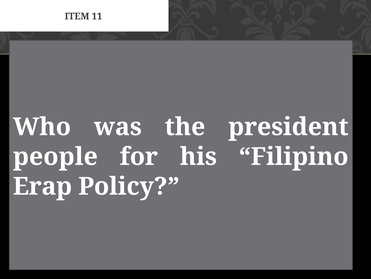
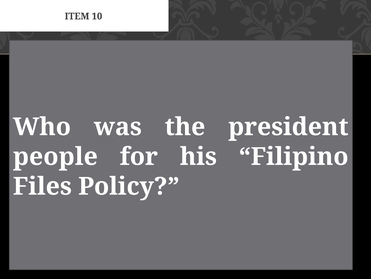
11: 11 -> 10 (97, 16)
Erap: Erap -> Files (42, 186)
